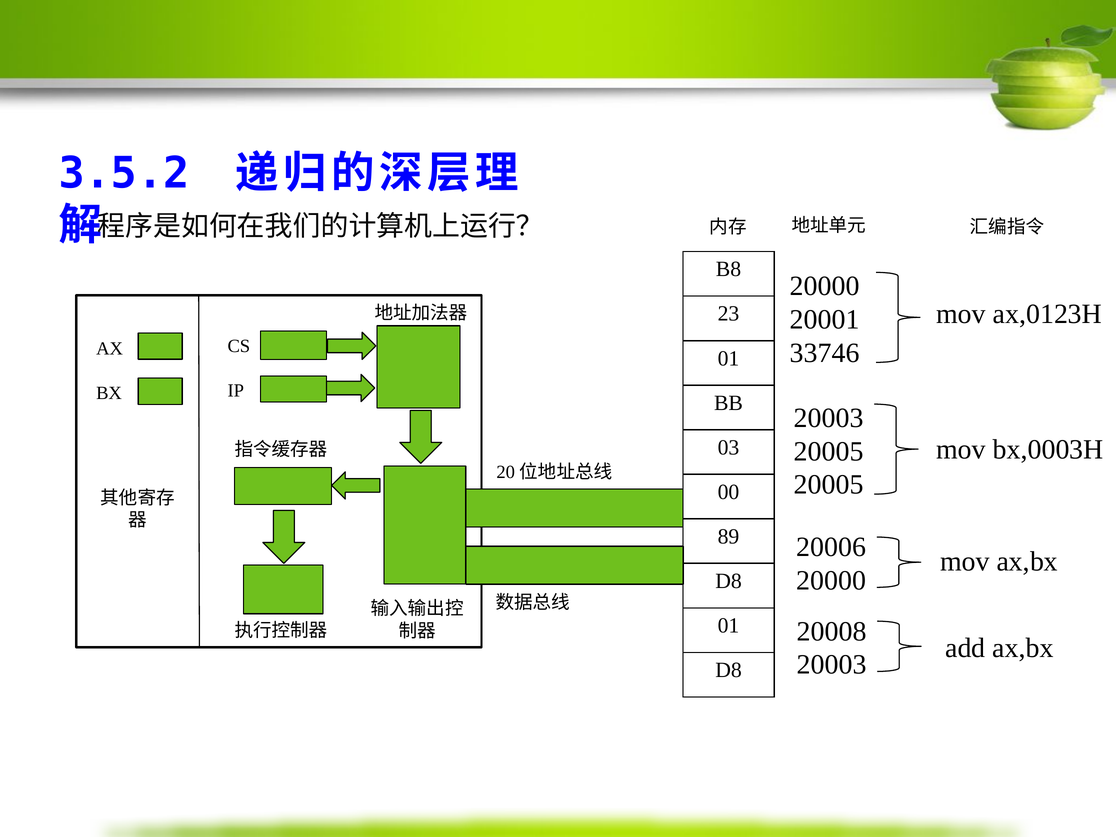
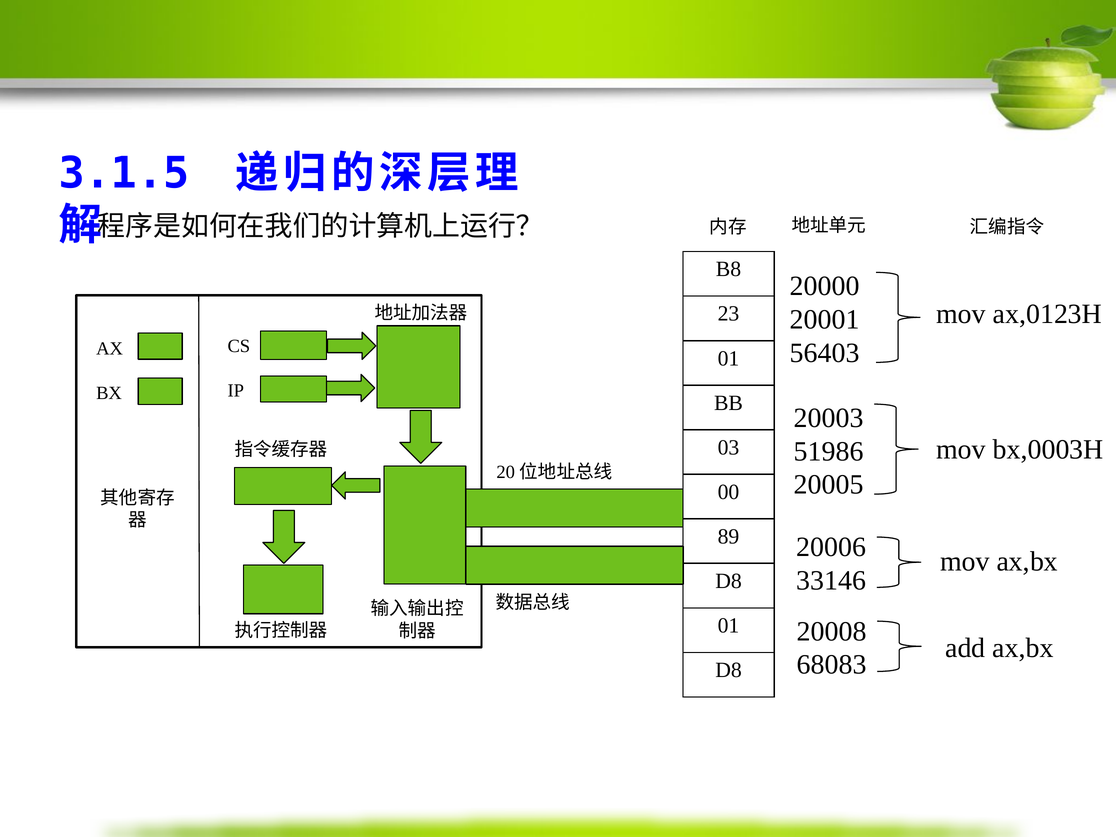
3.5.2: 3.5.2 -> 3.1.5 (124, 173)
33746: 33746 -> 56403 (825, 353)
20005: 20005 -> 51986 (829, 451)
20000: 20000 -> 33146 (831, 581)
20003: 20003 -> 68083 (832, 665)
